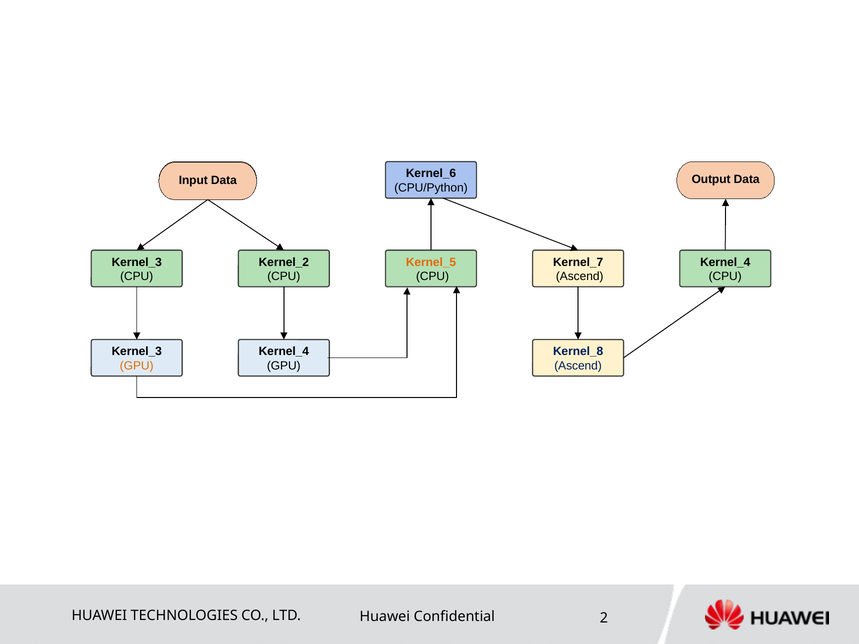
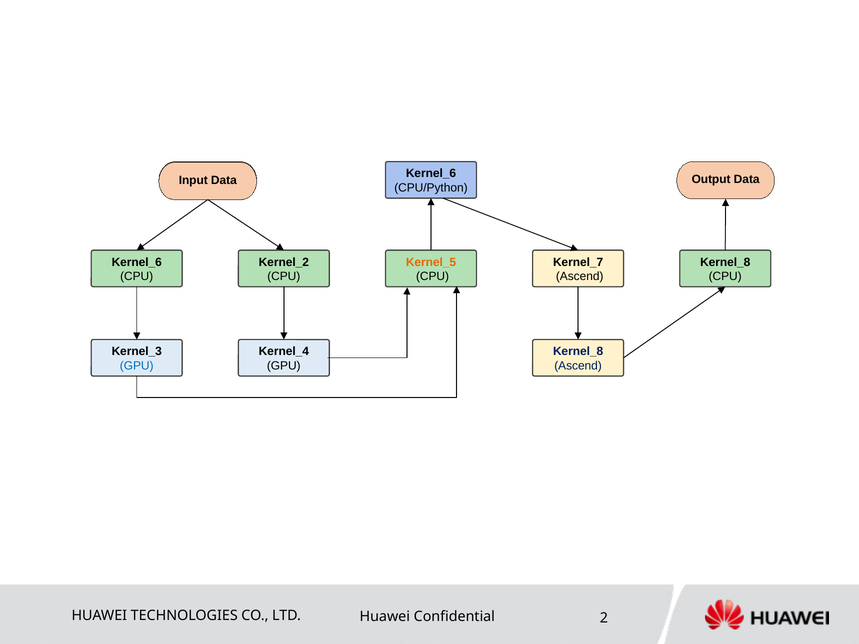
Kernel_3: Kernel_3 -> Kernel_6 (137, 262)
Kernel_4: Kernel_4 -> Kernel_8 (725, 262)
GPU colour: orange -> blue (137, 366)
